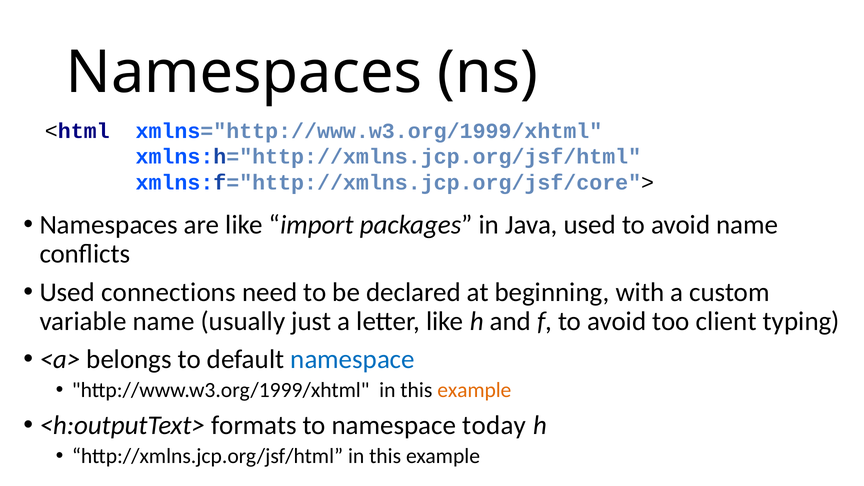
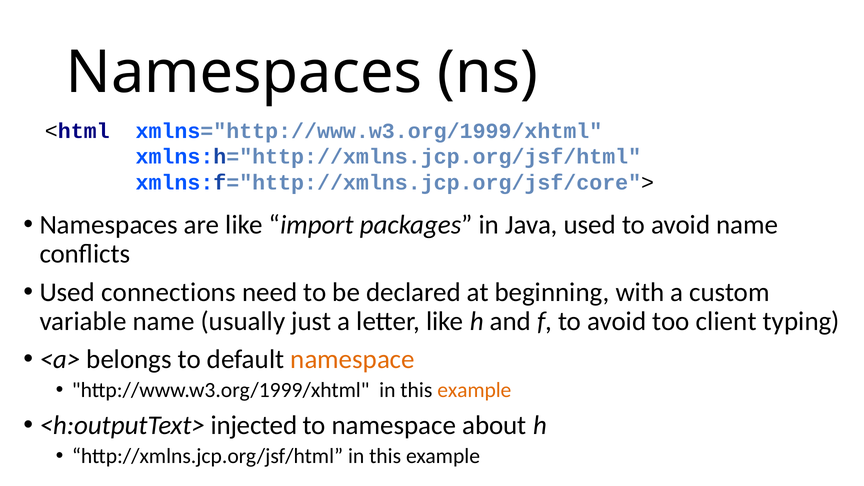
namespace colour: blue -> orange (353, 359)
formats: formats -> injected (254, 425)
today: today -> about (494, 425)
